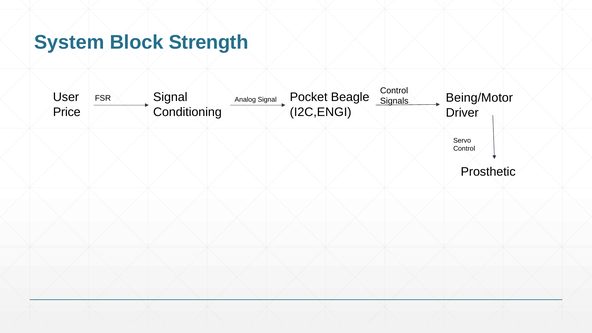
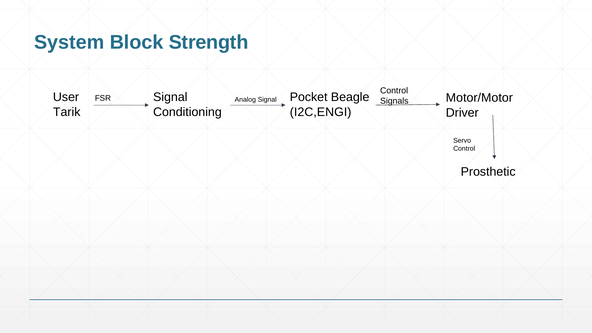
Being/Motor: Being/Motor -> Motor/Motor (479, 98)
Price: Price -> Tarik (67, 112)
